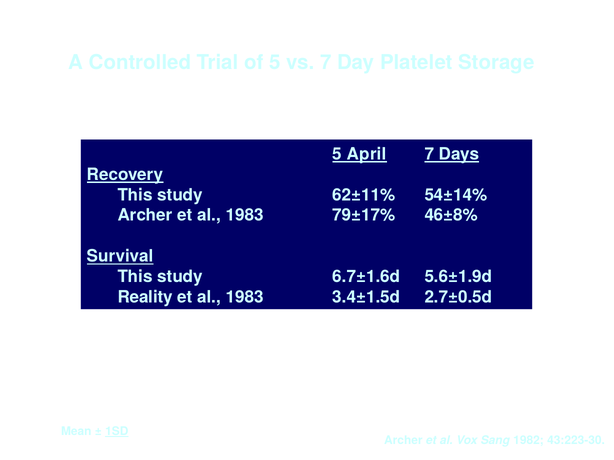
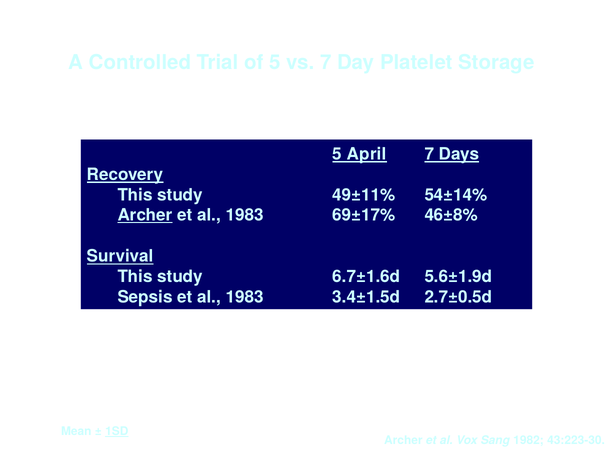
62±11%: 62±11% -> 49±11% (364, 195)
Archer underline: none -> present (145, 216)
79±17%: 79±17% -> 69±17% (364, 216)
Reality: Reality -> Sepsis (145, 298)
